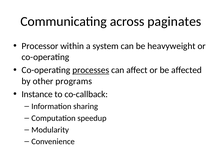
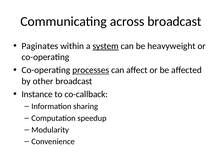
across paginates: paginates -> broadcast (174, 21)
Processor: Processor -> Paginates (40, 46)
system underline: none -> present (106, 46)
other programs: programs -> broadcast (74, 81)
